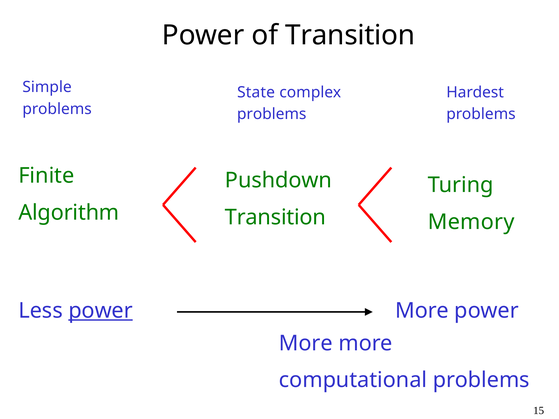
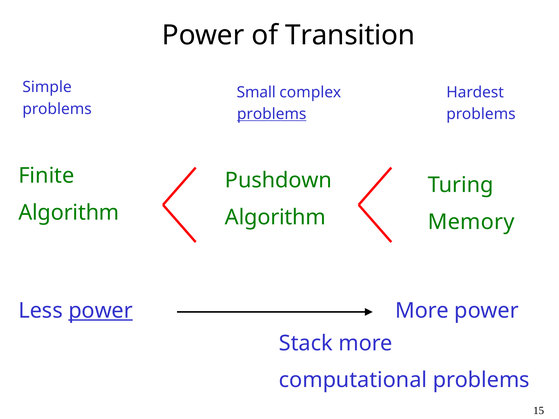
State: State -> Small (256, 92)
problems underline: none -> present (272, 114)
Transition: Transition -> Algorithm (275, 217)
More: More -> Stack (306, 343)
